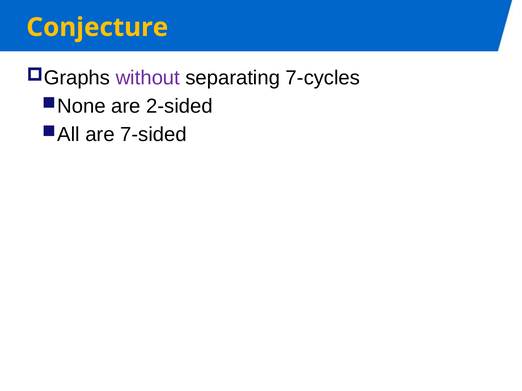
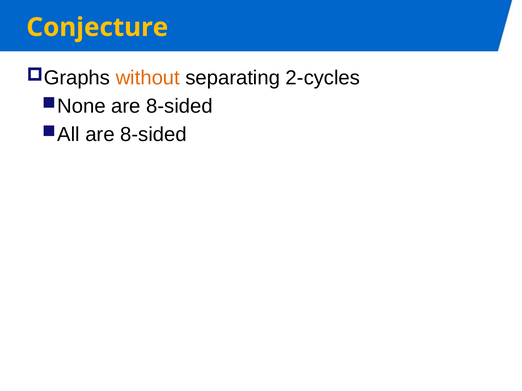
without colour: purple -> orange (148, 78)
7-cycles: 7-cycles -> 2-cycles (323, 78)
2-sided: 2-sided -> 8-sided (179, 106)
7-sided: 7-sided -> 8-sided (153, 135)
